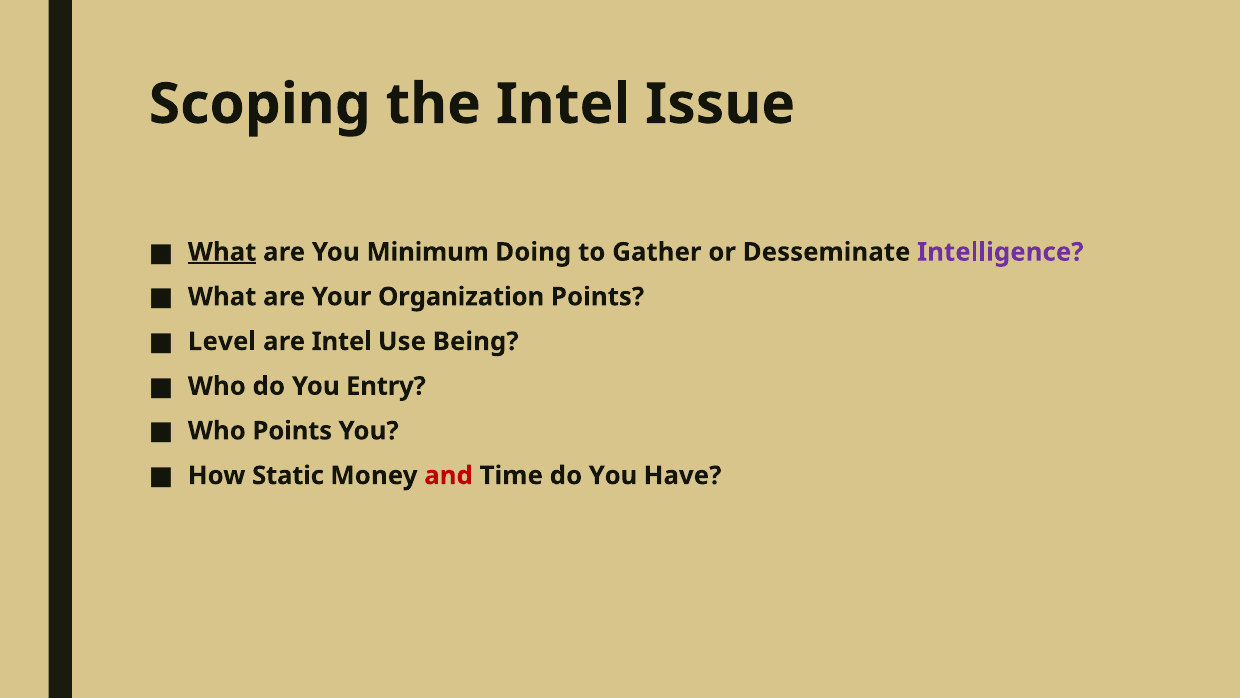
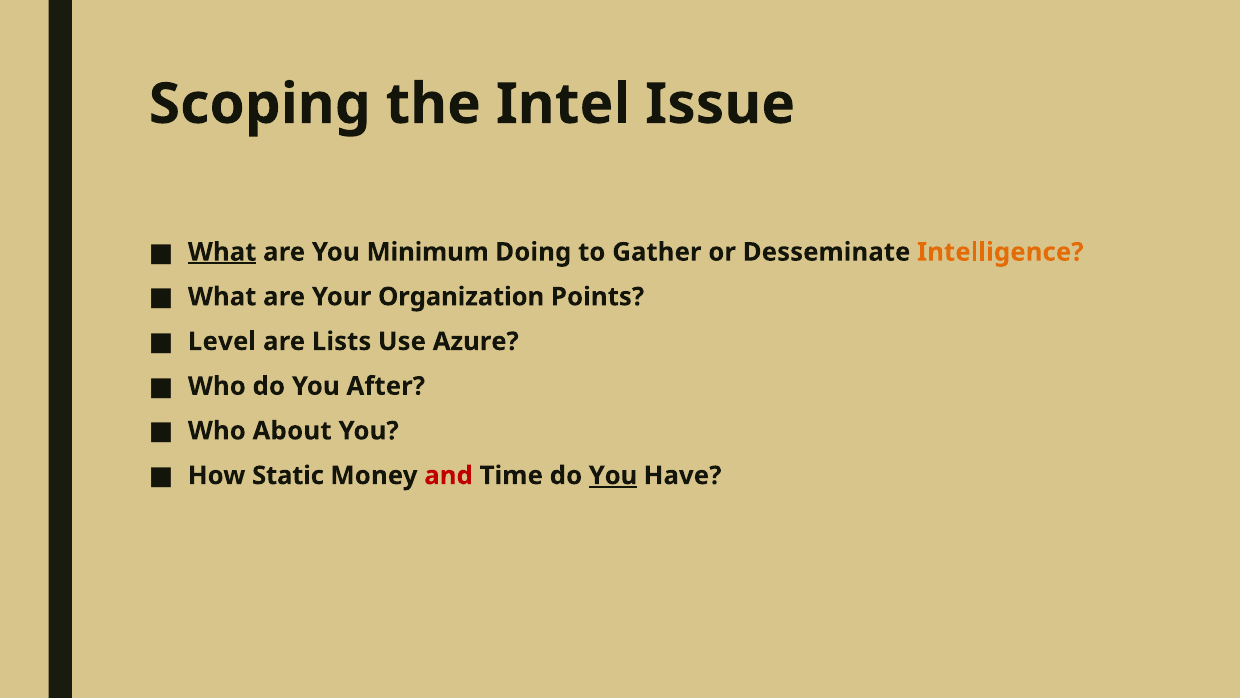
Intelligence colour: purple -> orange (1000, 252)
are Intel: Intel -> Lists (342, 341)
Being: Being -> Azure (476, 341)
Entry: Entry -> After (386, 386)
Who Points: Points -> About (292, 431)
You underline: none -> present (613, 475)
